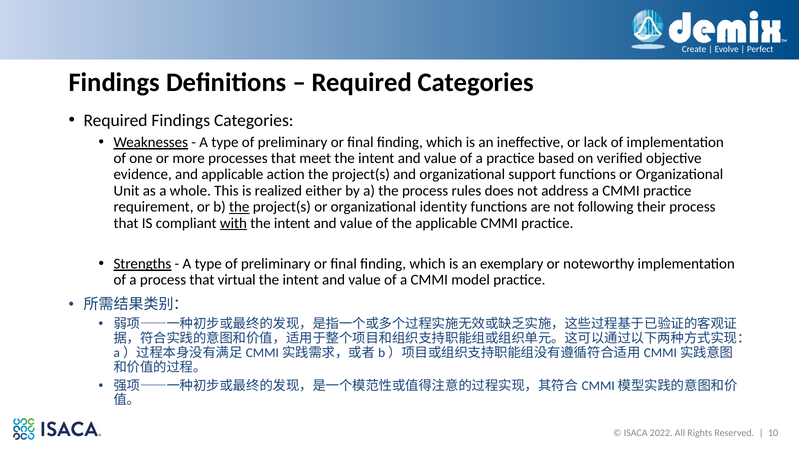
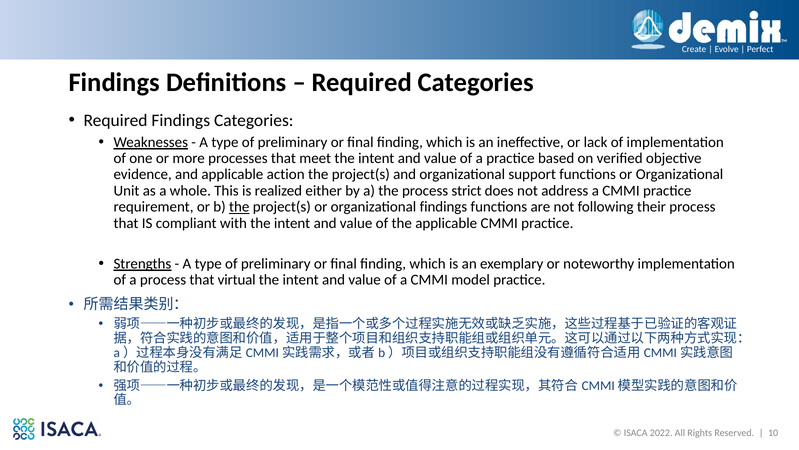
rules: rules -> strict (467, 190)
organizational identity: identity -> findings (443, 207)
with underline: present -> none (233, 223)
